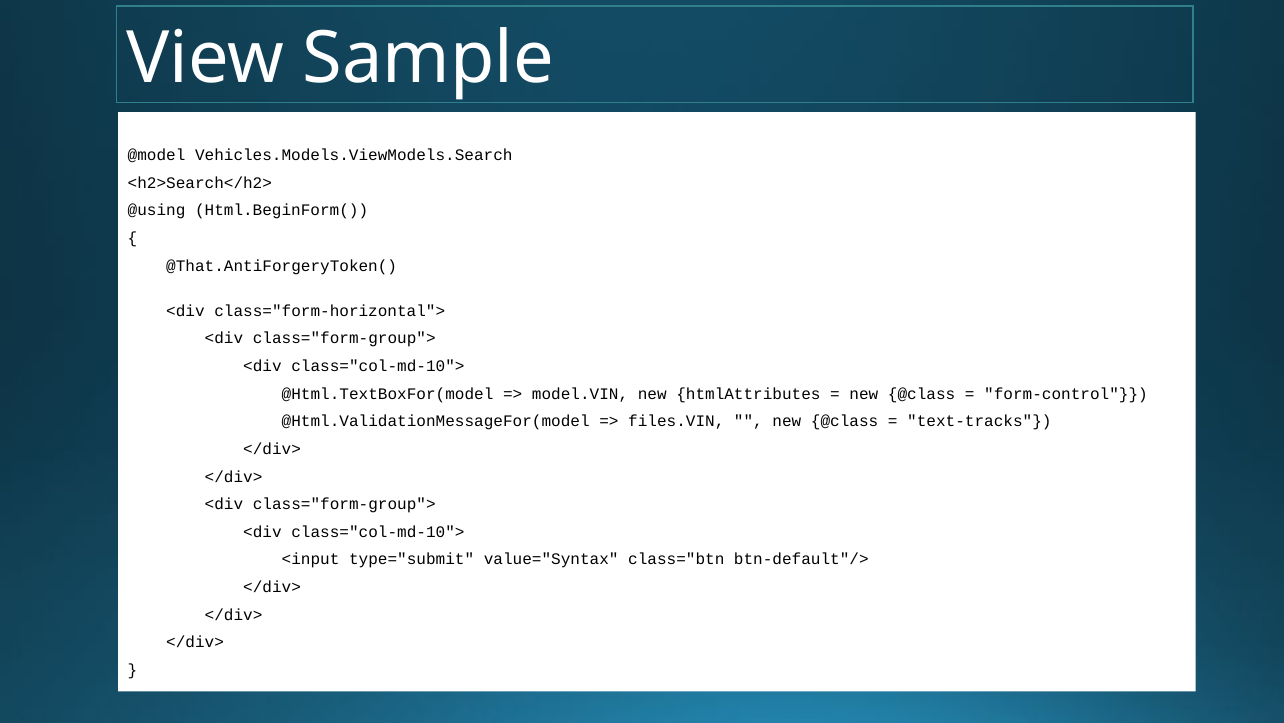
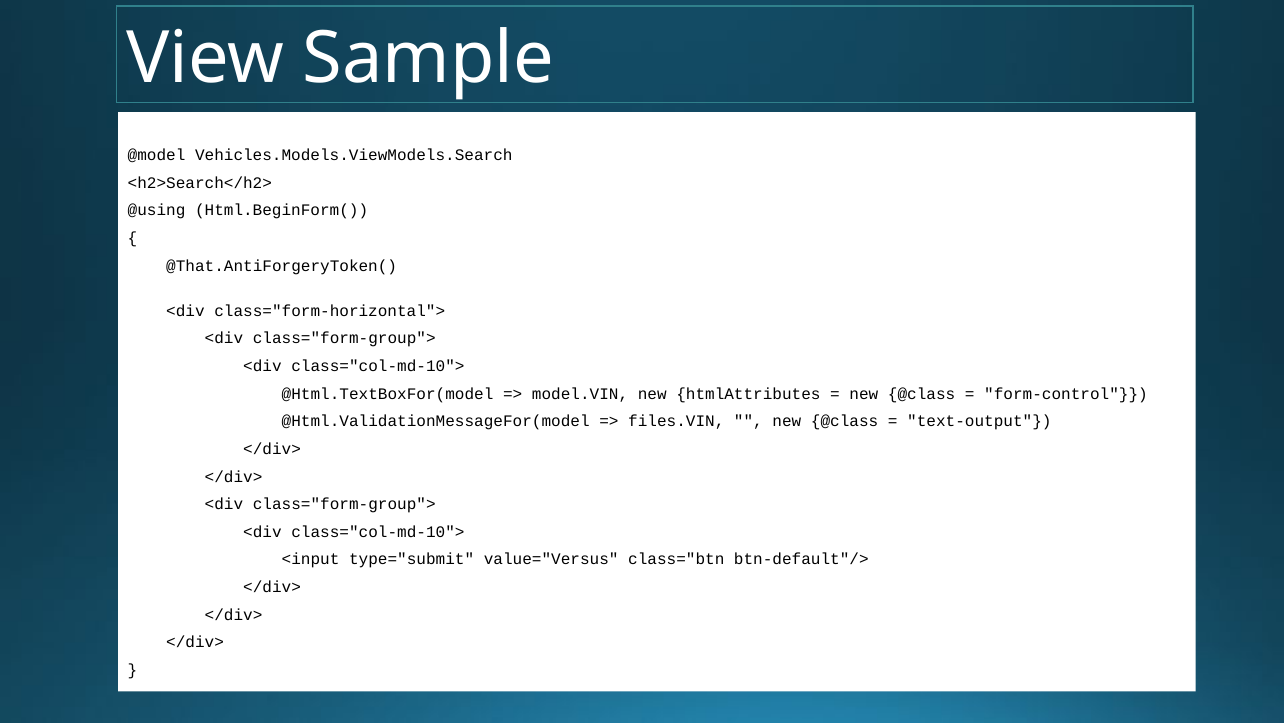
text-tracks: text-tracks -> text-output (979, 421)
value="Syntax: value="Syntax -> value="Versus (551, 559)
